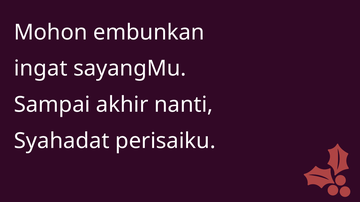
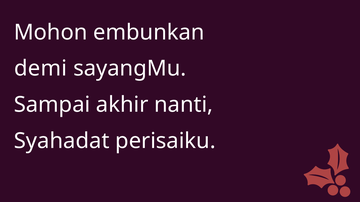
ingat: ingat -> demi (41, 69)
